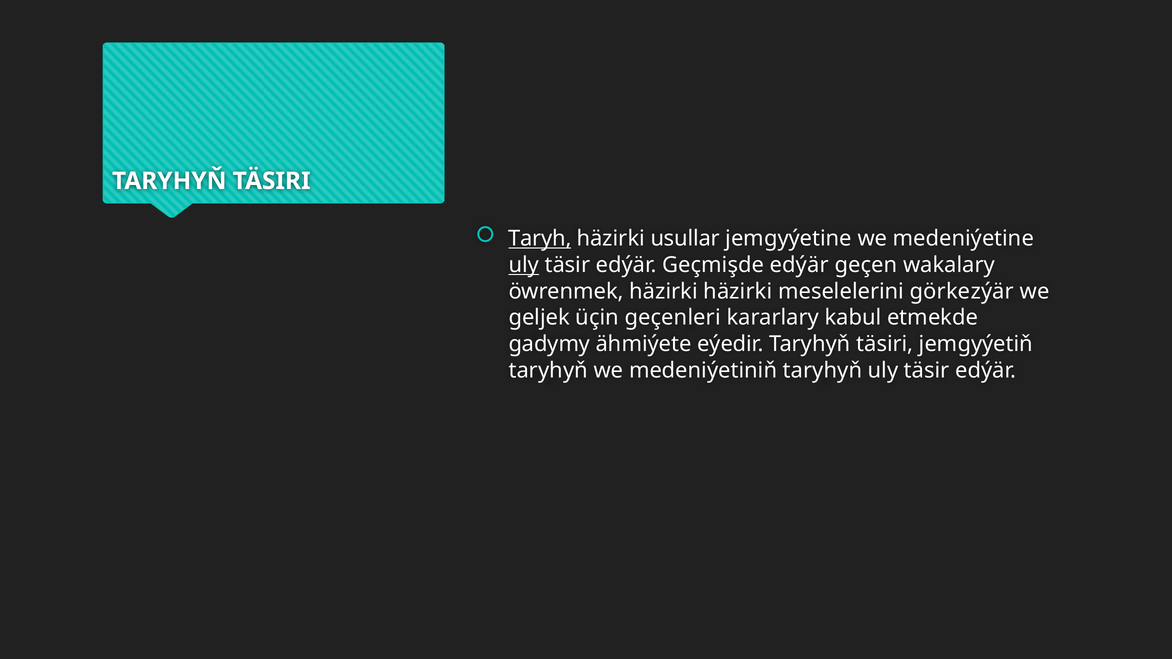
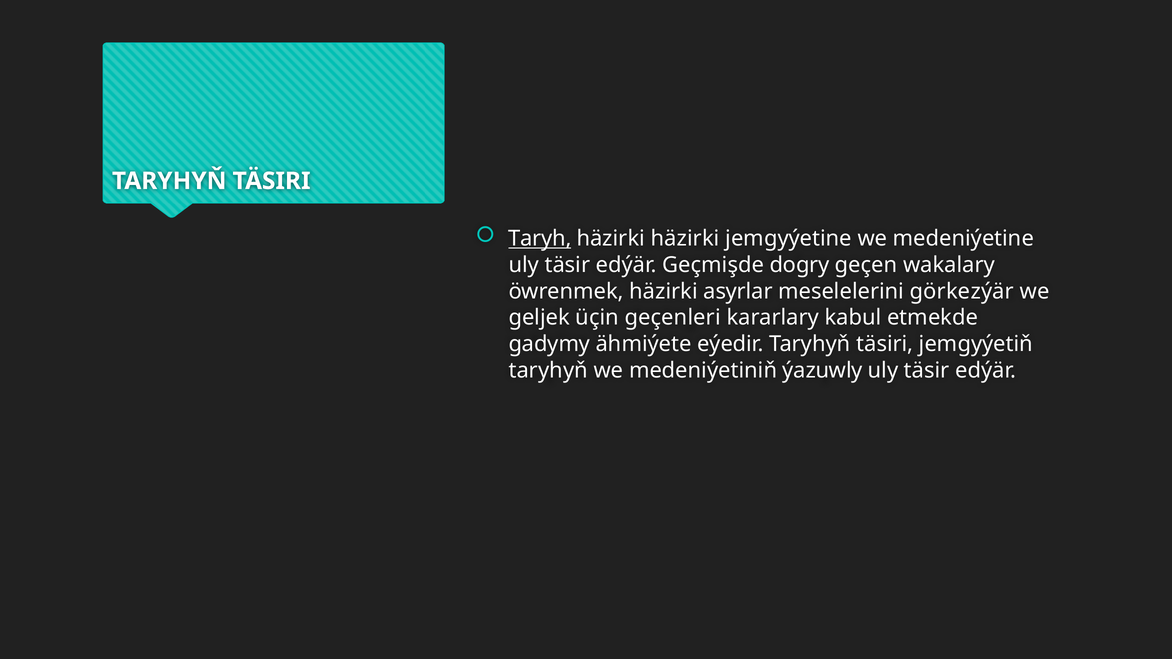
häzirki usullar: usullar -> häzirki (685, 239)
uly underline: present -> none (524, 265)
Geçmişde edýär: edýär -> dogry (800, 265)
häzirki häzirki: häzirki -> asyrlar (738, 291)
medeniýetiniň taryhyň: taryhyň -> ýazuwly (823, 371)
